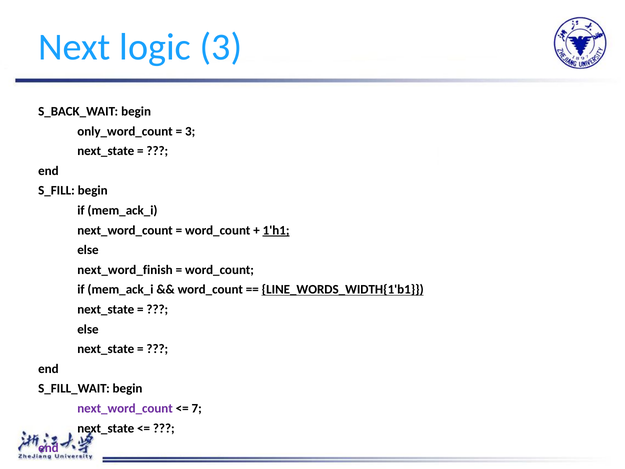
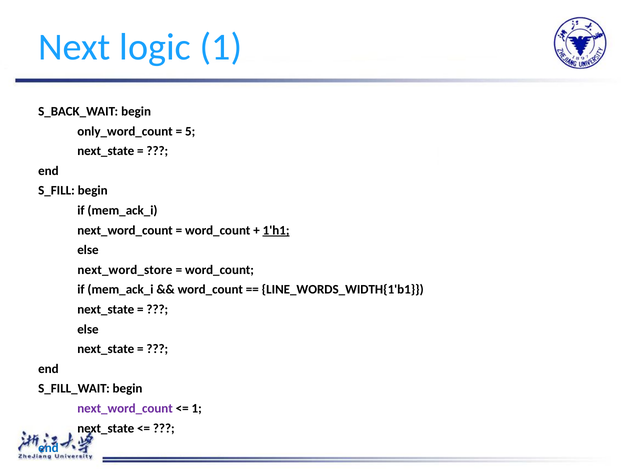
logic 3: 3 -> 1 (221, 47)
3: 3 -> 5 (190, 131)
next_word_finish: next_word_finish -> next_word_store (125, 270)
LINE_WORDS_WIDTH{1'b1 underline: present -> none (343, 290)
7: 7 -> 1 (197, 408)
end colour: purple -> blue (48, 448)
